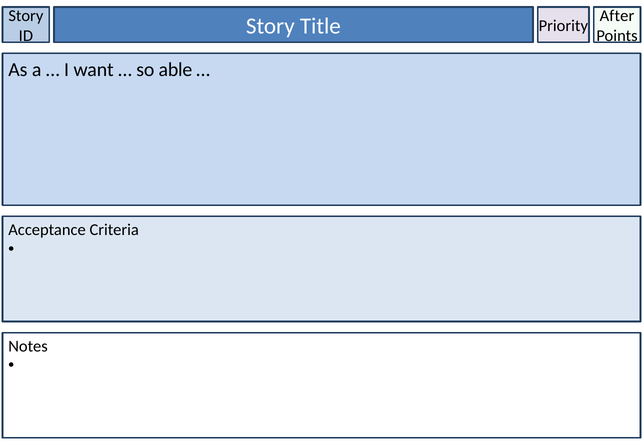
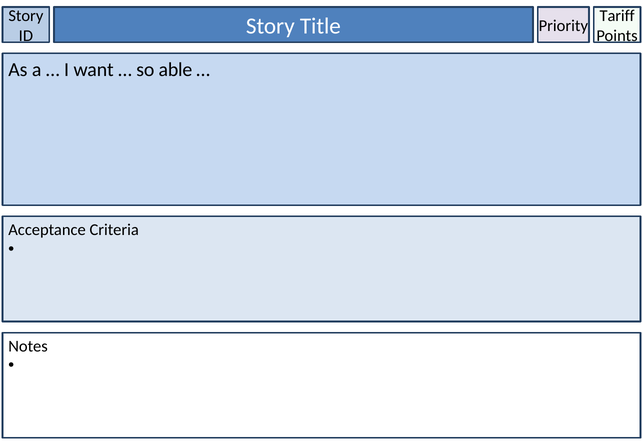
After: After -> Tariff (617, 16)
